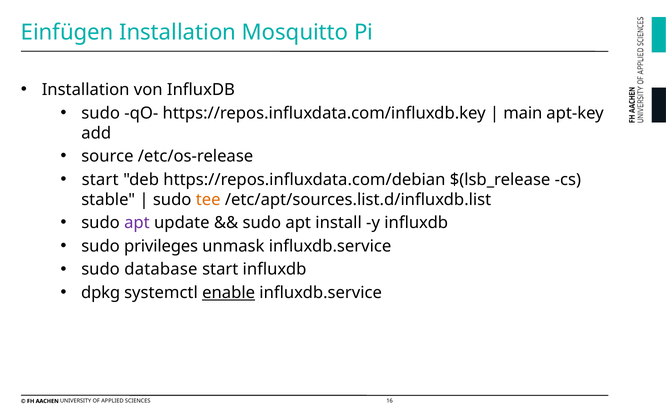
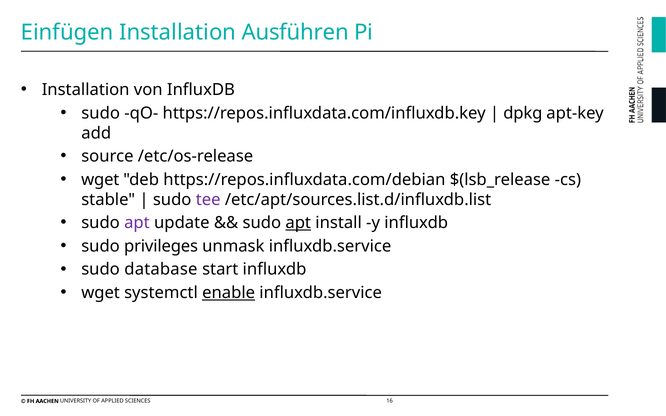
Mosquitto: Mosquitto -> Ausführen (295, 32)
main: main -> dpkg (523, 113)
start: start -> wget (100, 180)
tee colour: orange -> purple (208, 200)
apt underline: none -> present (298, 223)
dpkg: dpkg -> wget (101, 293)
